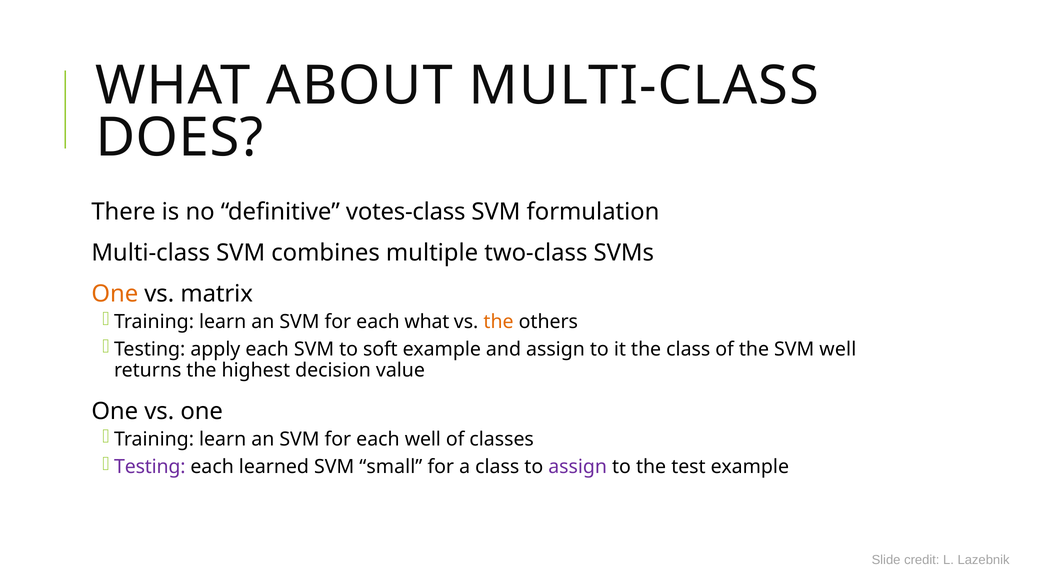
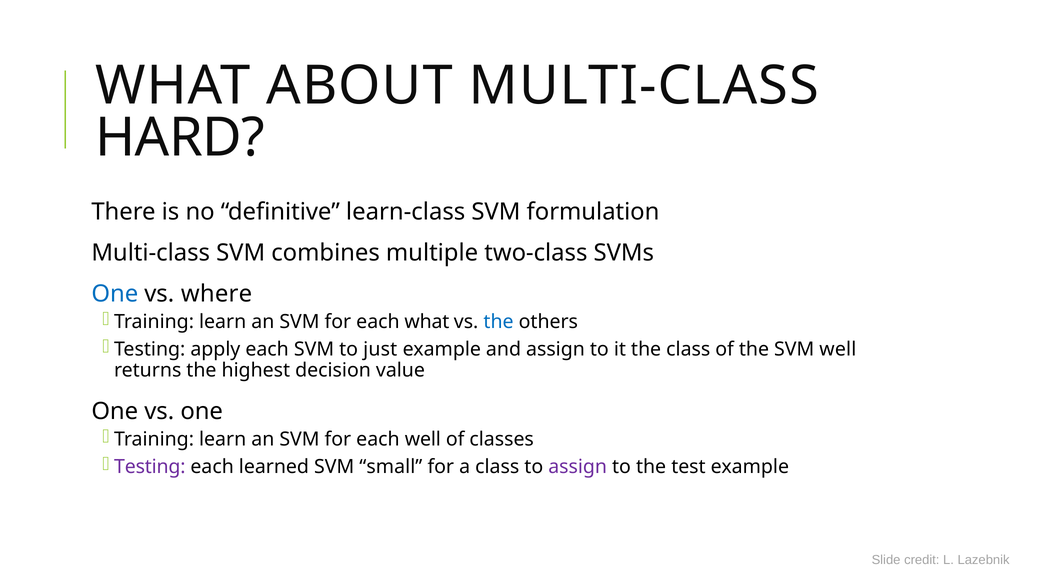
DOES: DOES -> HARD (180, 138)
votes-class: votes-class -> learn-class (406, 212)
One colour: orange -> blue (115, 294)
matrix: matrix -> where (217, 294)
the colour: orange -> blue (499, 322)
soft: soft -> just (380, 349)
